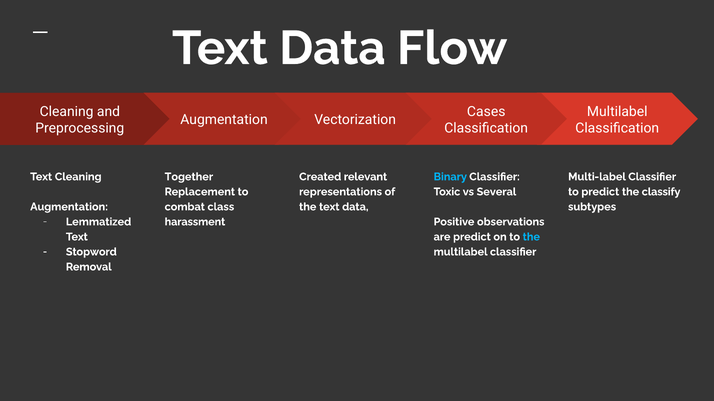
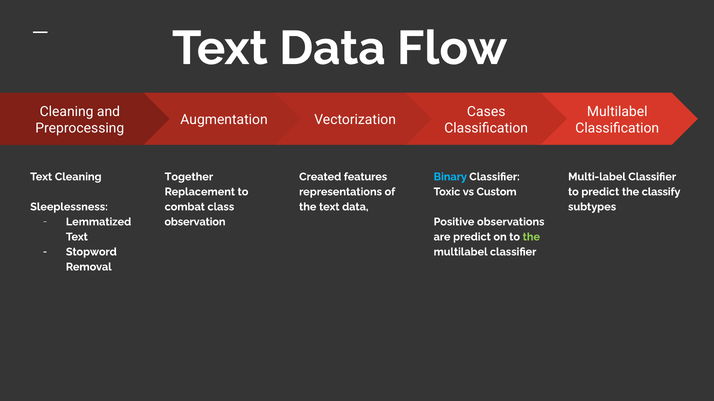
relevant: relevant -> features (365, 177)
Several: Several -> Custom (496, 192)
Augmentation: Augmentation -> Sleeplessness (69, 207)
harassment: harassment -> observation (195, 222)
the colour: light blue -> light green (531, 237)
